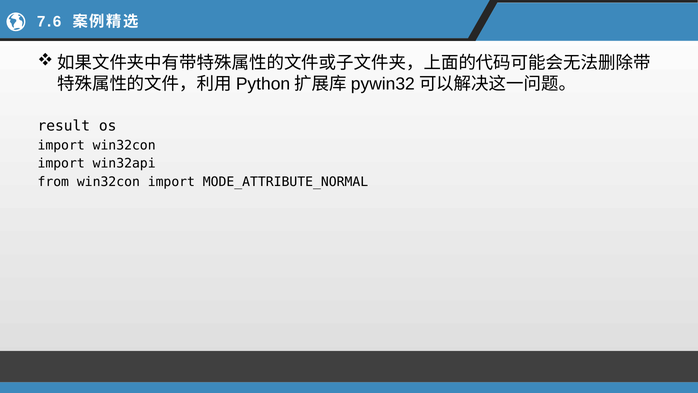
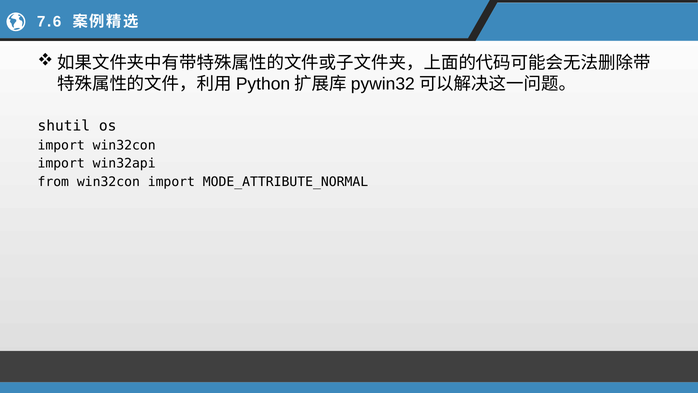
result: result -> shutil (64, 126)
